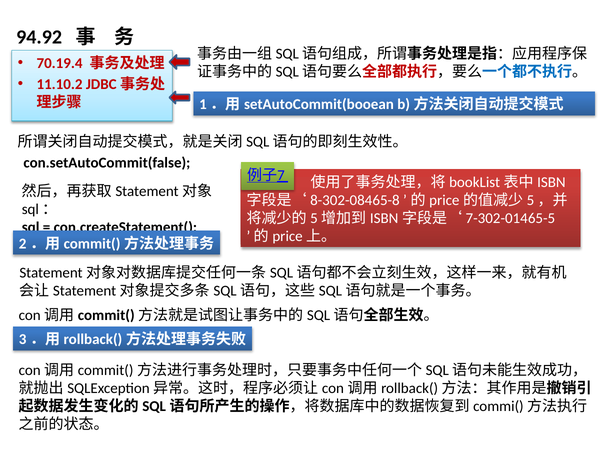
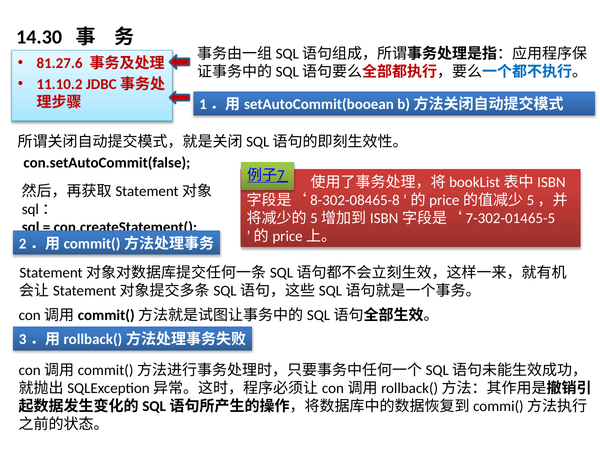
94.92: 94.92 -> 14.30 (39, 37)
70.19.4: 70.19.4 -> 81.27.6 (60, 63)
